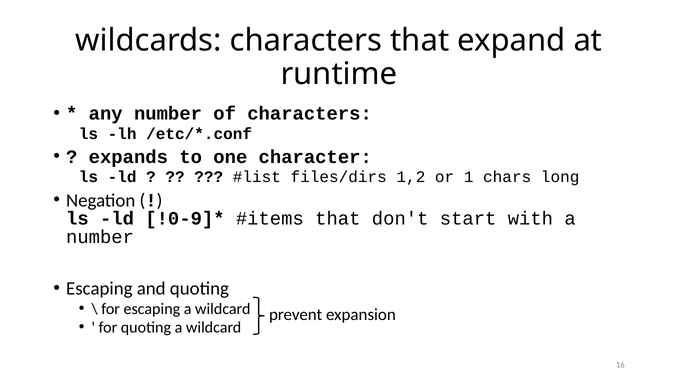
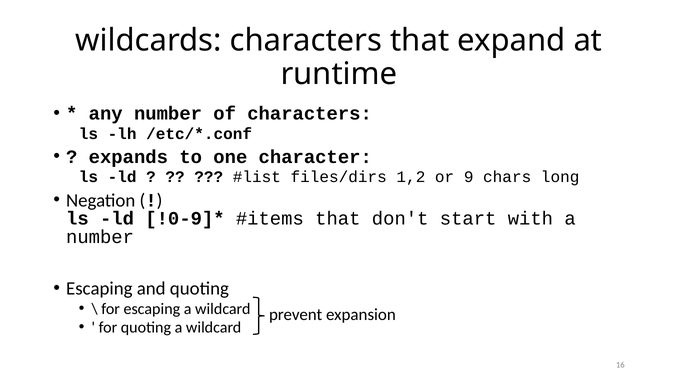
1: 1 -> 9 (469, 177)
